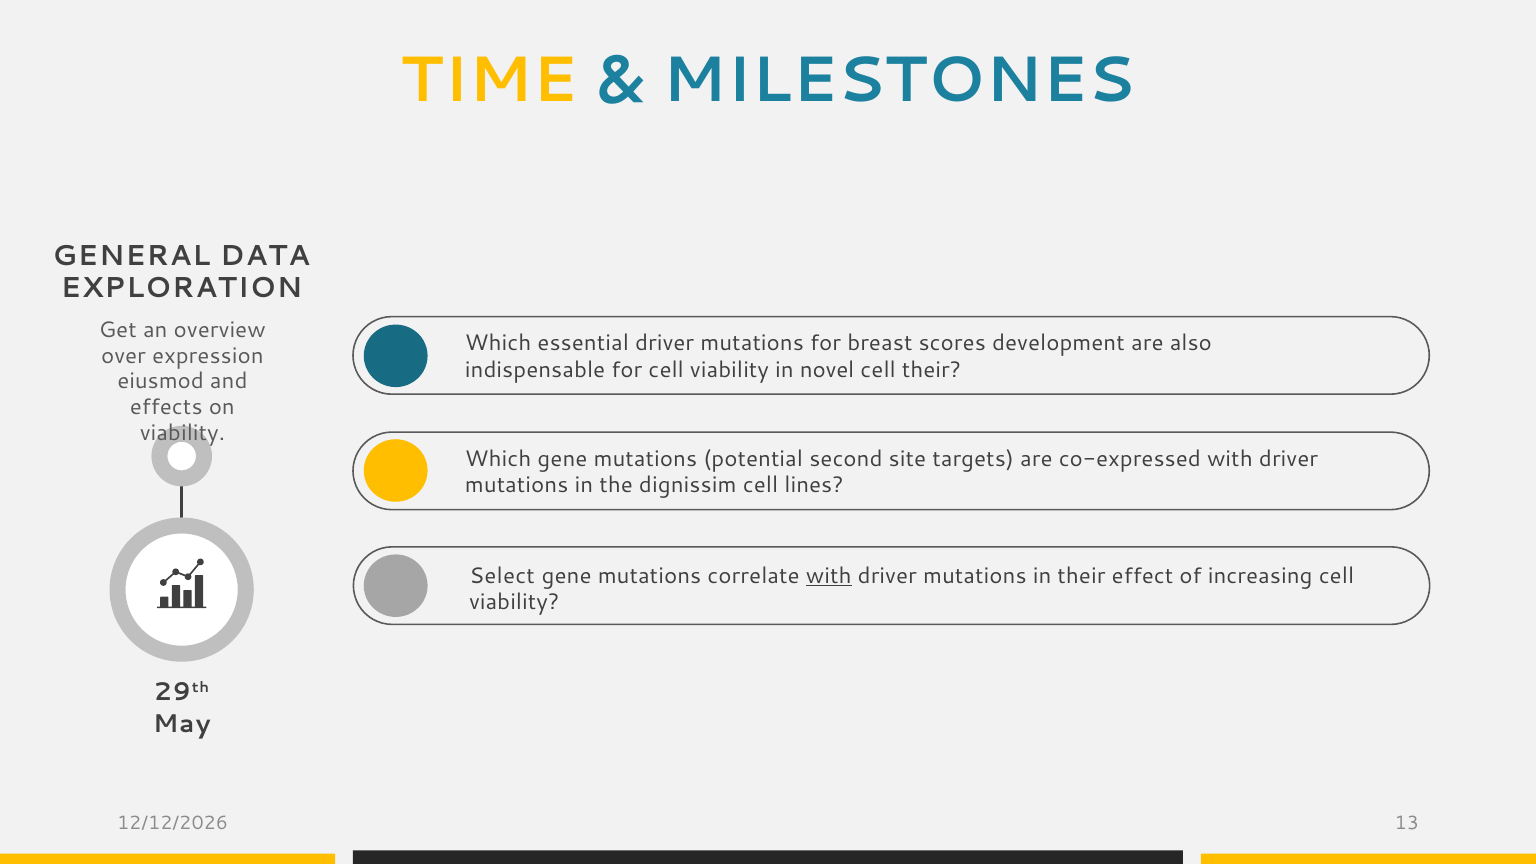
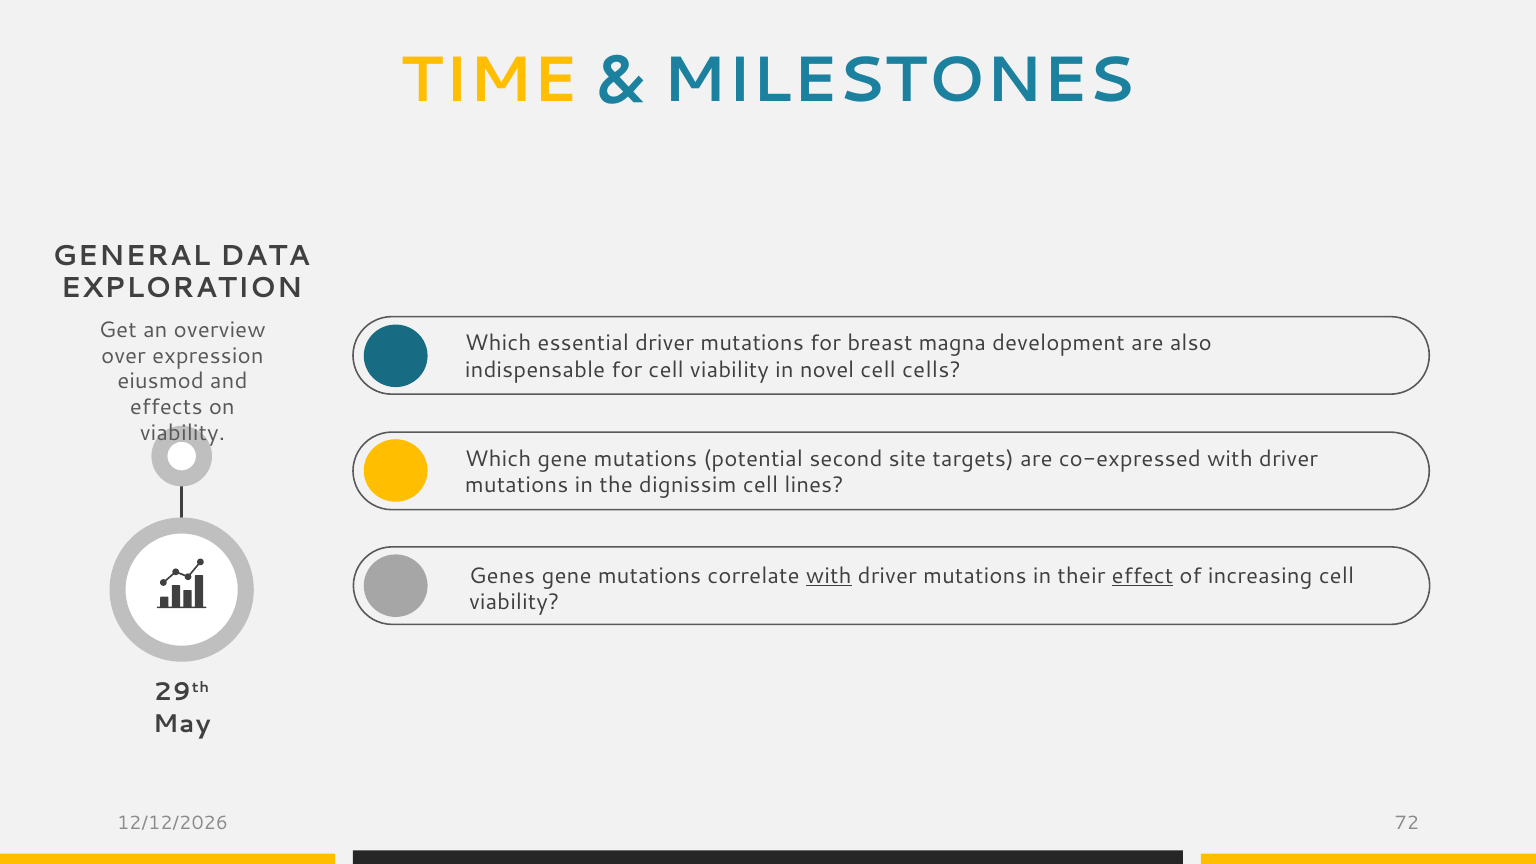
scores: scores -> magna (952, 344)
cell their: their -> cells (932, 370)
Select: Select -> Genes (502, 576)
effect underline: none -> present (1143, 576)
13: 13 -> 72 (1407, 823)
